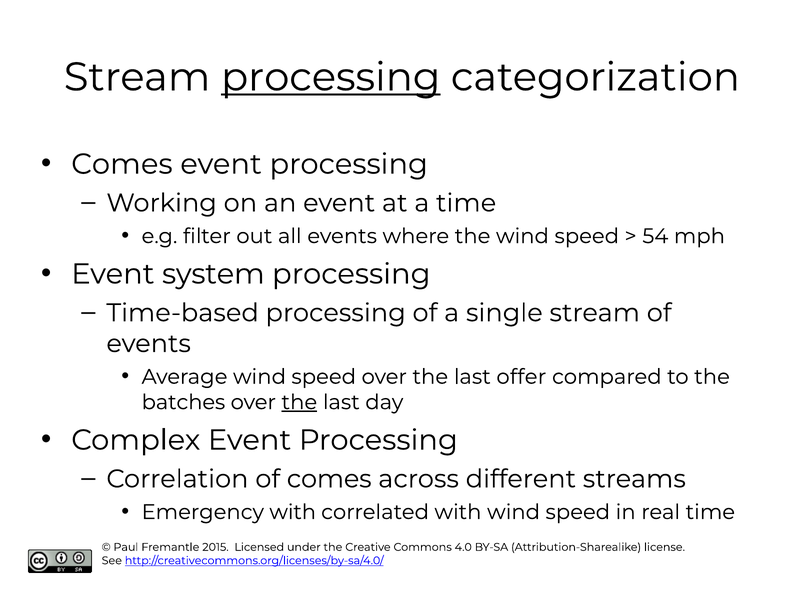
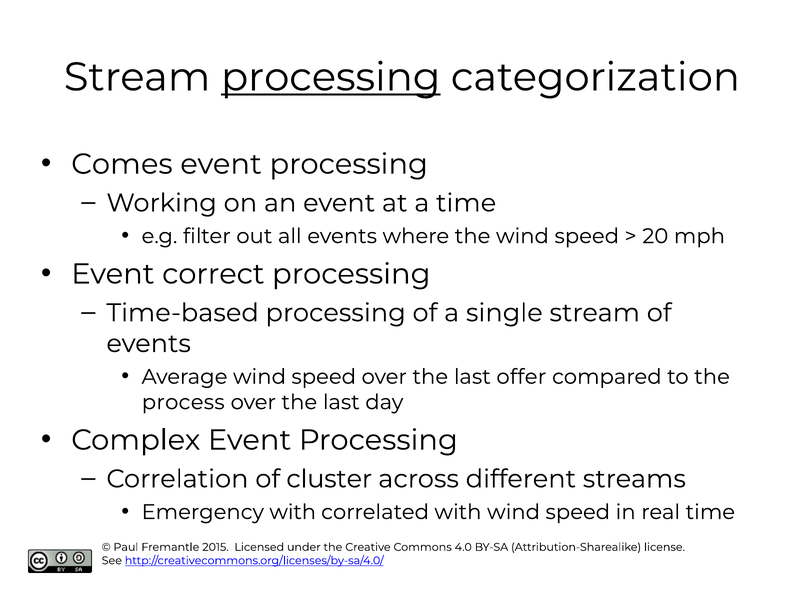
54: 54 -> 20 (655, 236)
system: system -> correct (213, 274)
batches: batches -> process (183, 402)
the underline: present -> none (299, 402)
of comes: comes -> cluster (329, 479)
